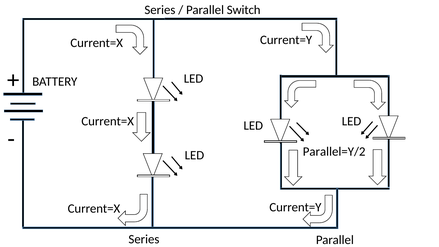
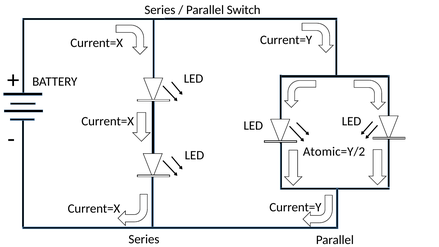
Parallel=Y/2: Parallel=Y/2 -> Atomic=Y/2 (334, 152)
